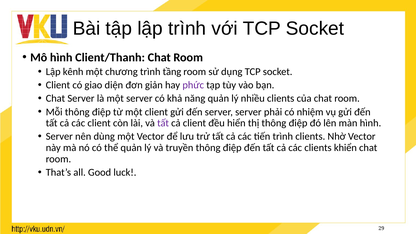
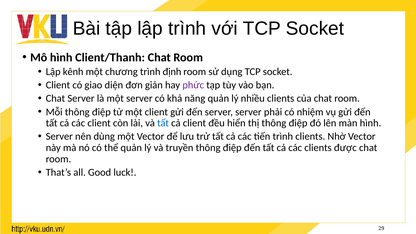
tầng: tầng -> định (172, 72)
tất colour: purple -> blue (163, 123)
khiển: khiển -> được (345, 148)
